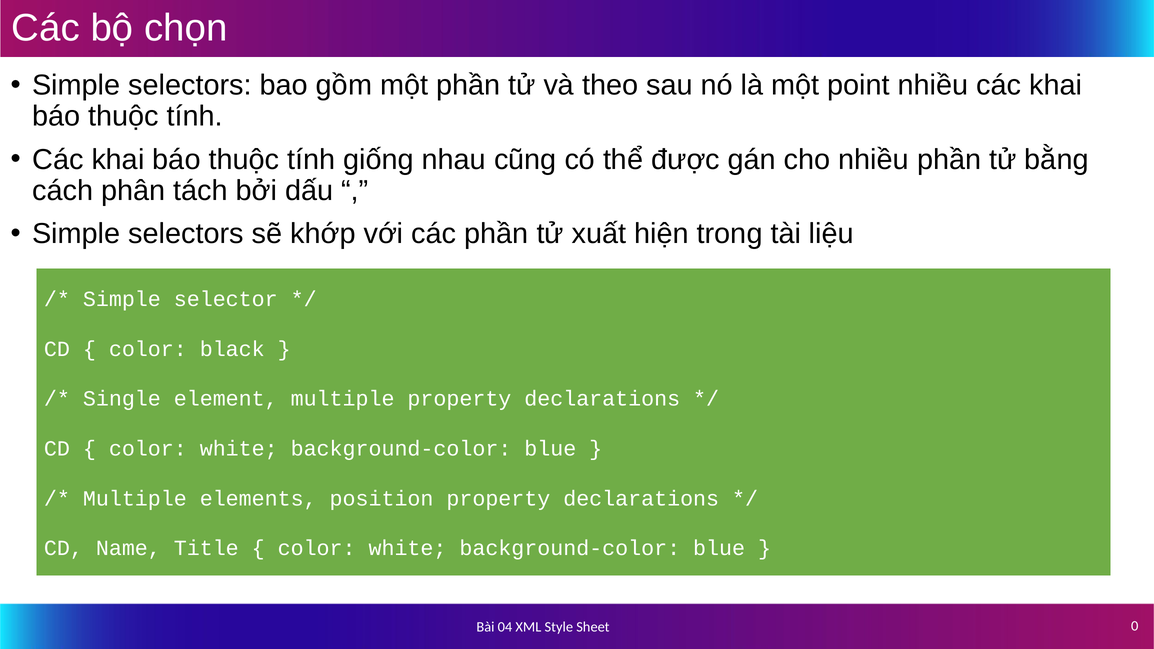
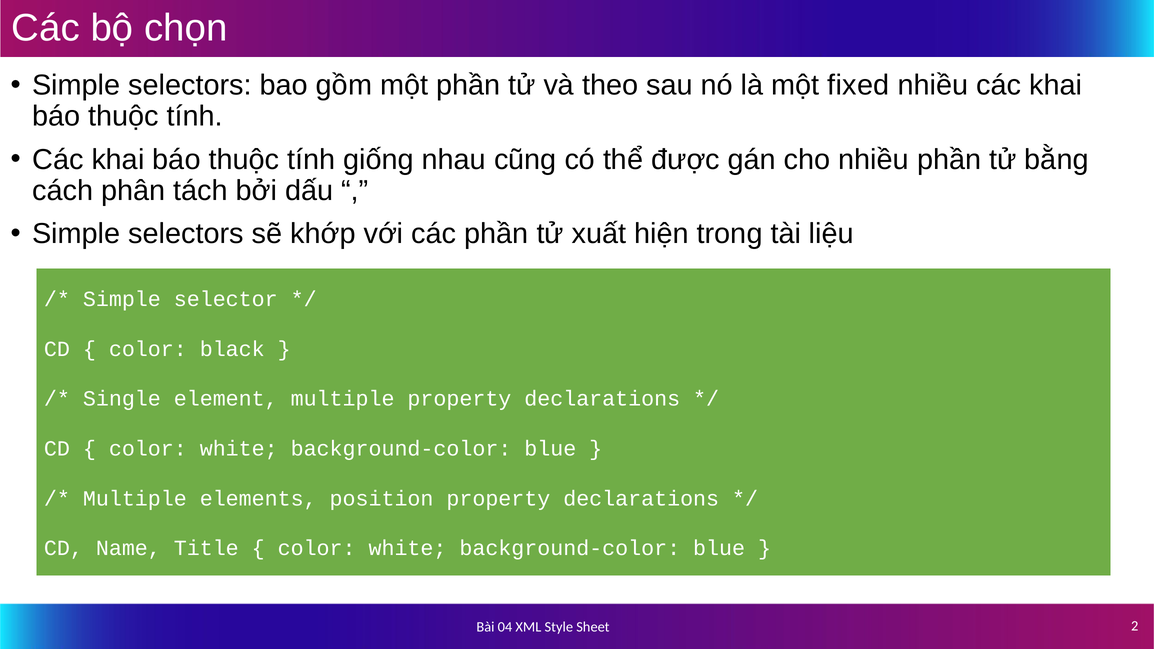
point: point -> fixed (858, 85)
0: 0 -> 2 (1135, 626)
